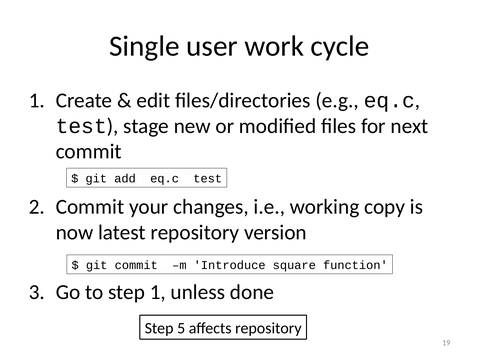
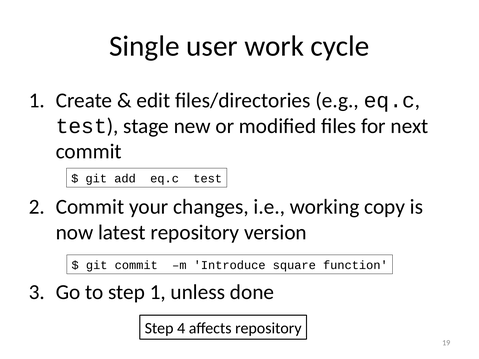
5: 5 -> 4 (181, 328)
